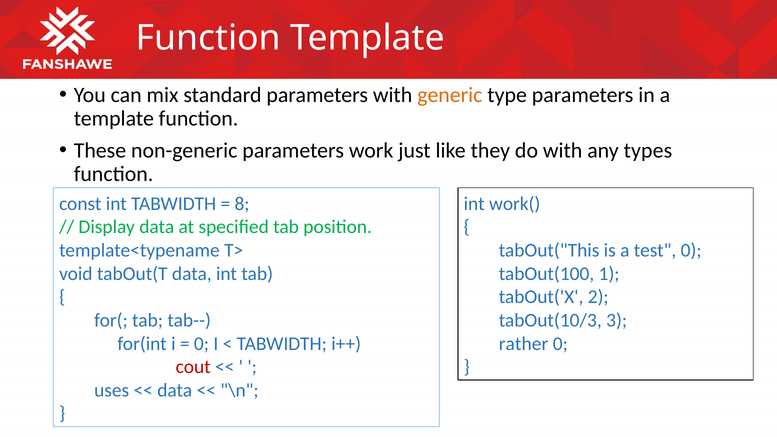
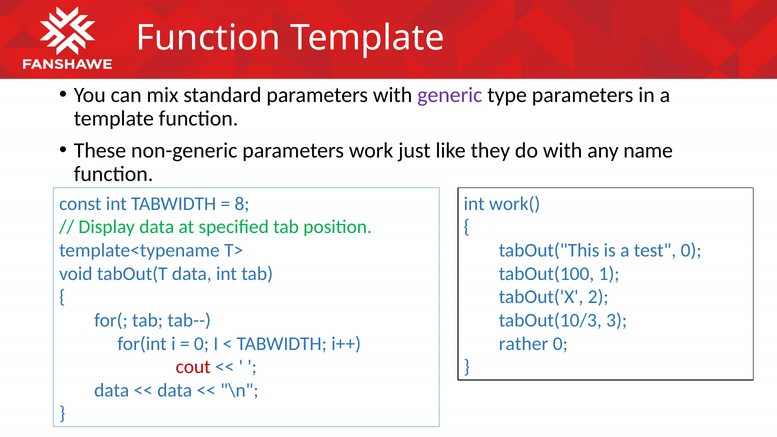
generic colour: orange -> purple (450, 95)
types: types -> name (648, 150)
uses: uses -> data (112, 390)
